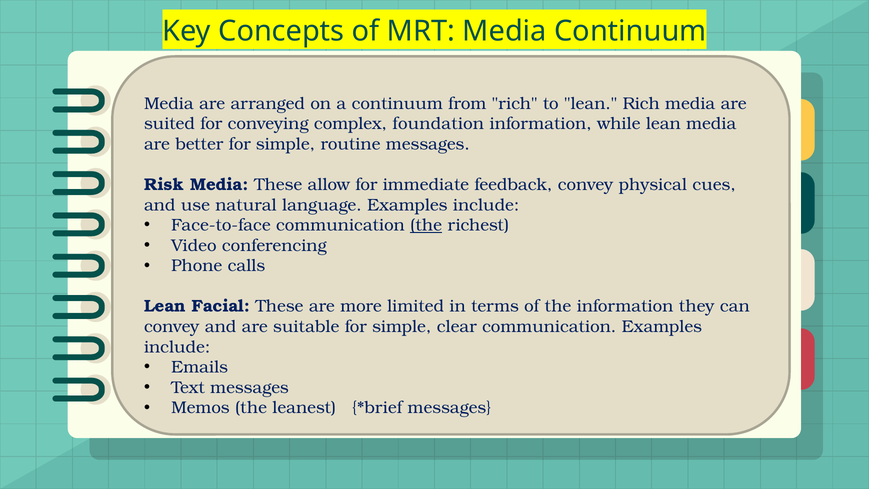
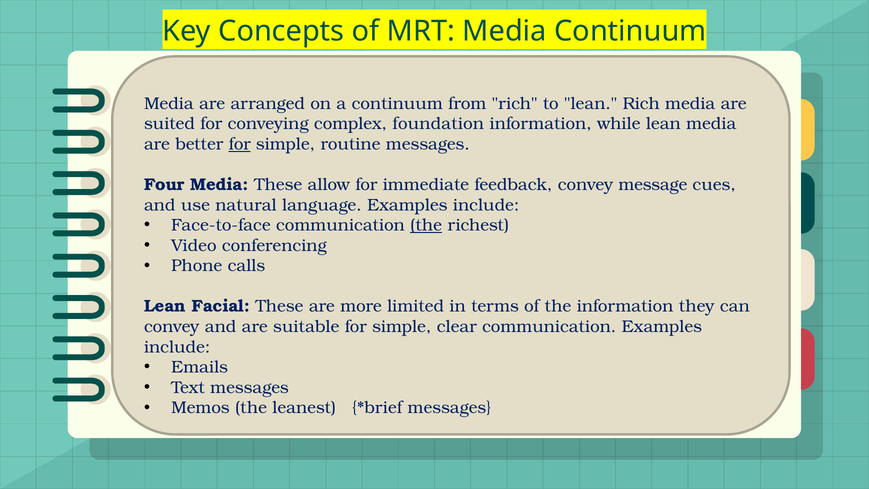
for underline: none -> present (240, 144)
Risk: Risk -> Four (164, 185)
physical: physical -> message (653, 185)
